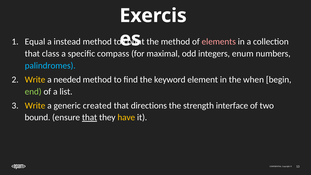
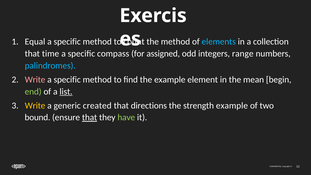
instead: instead -> specific (67, 42)
elements colour: pink -> light blue (219, 42)
class: class -> time (51, 54)
maximal: maximal -> assigned (163, 54)
enum: enum -> range (243, 54)
Write colour: yellow -> pink (35, 80)
needed: needed -> specific (67, 80)
the keyword: keyword -> example (170, 80)
when: when -> mean (254, 80)
list underline: none -> present (66, 92)
strength interface: interface -> example (232, 105)
have colour: yellow -> light green (126, 117)
